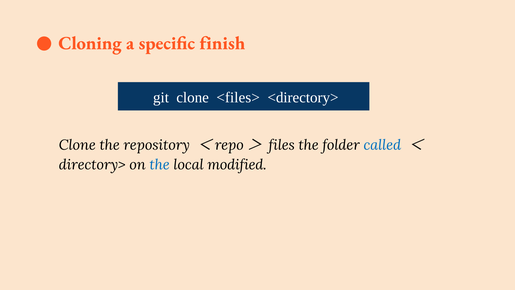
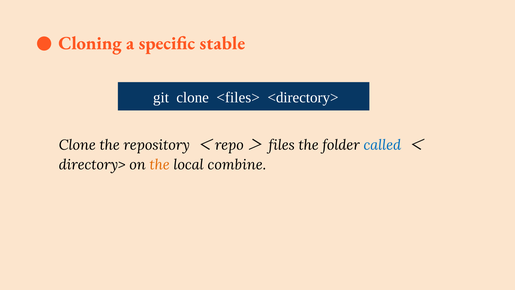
finish: finish -> stable (222, 43)
the colour: blue -> orange (160, 165)
modified: modified -> combine (237, 165)
